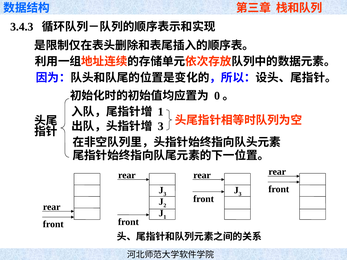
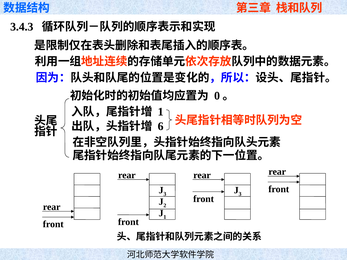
3: 3 -> 6 (161, 126)
